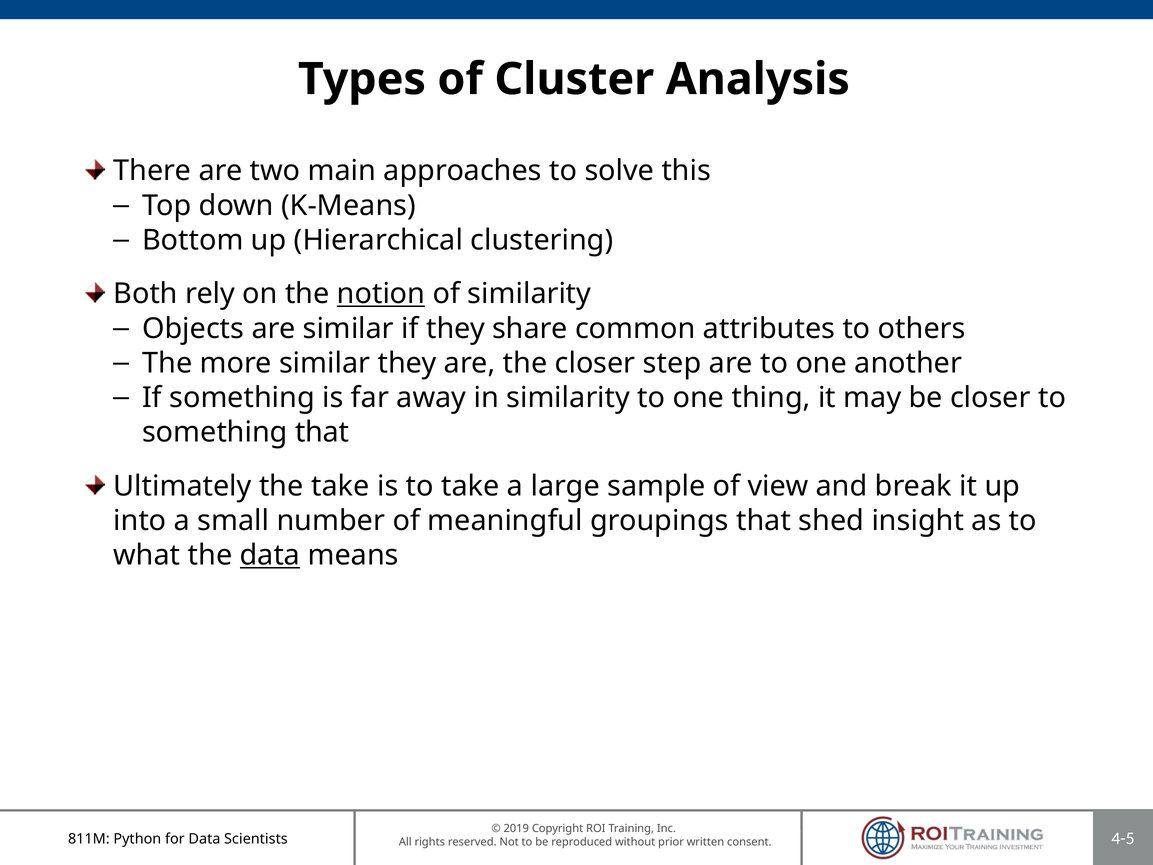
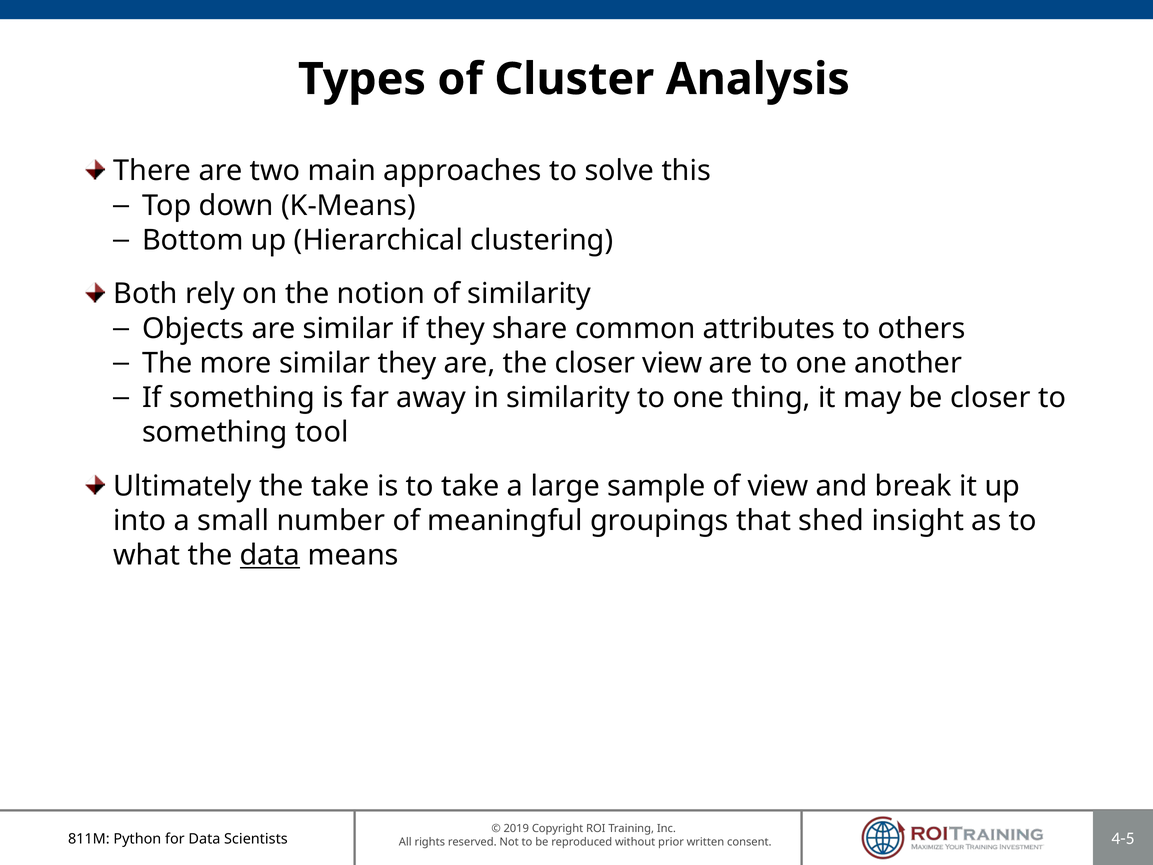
notion underline: present -> none (381, 294)
closer step: step -> view (672, 363)
something that: that -> tool (322, 432)
